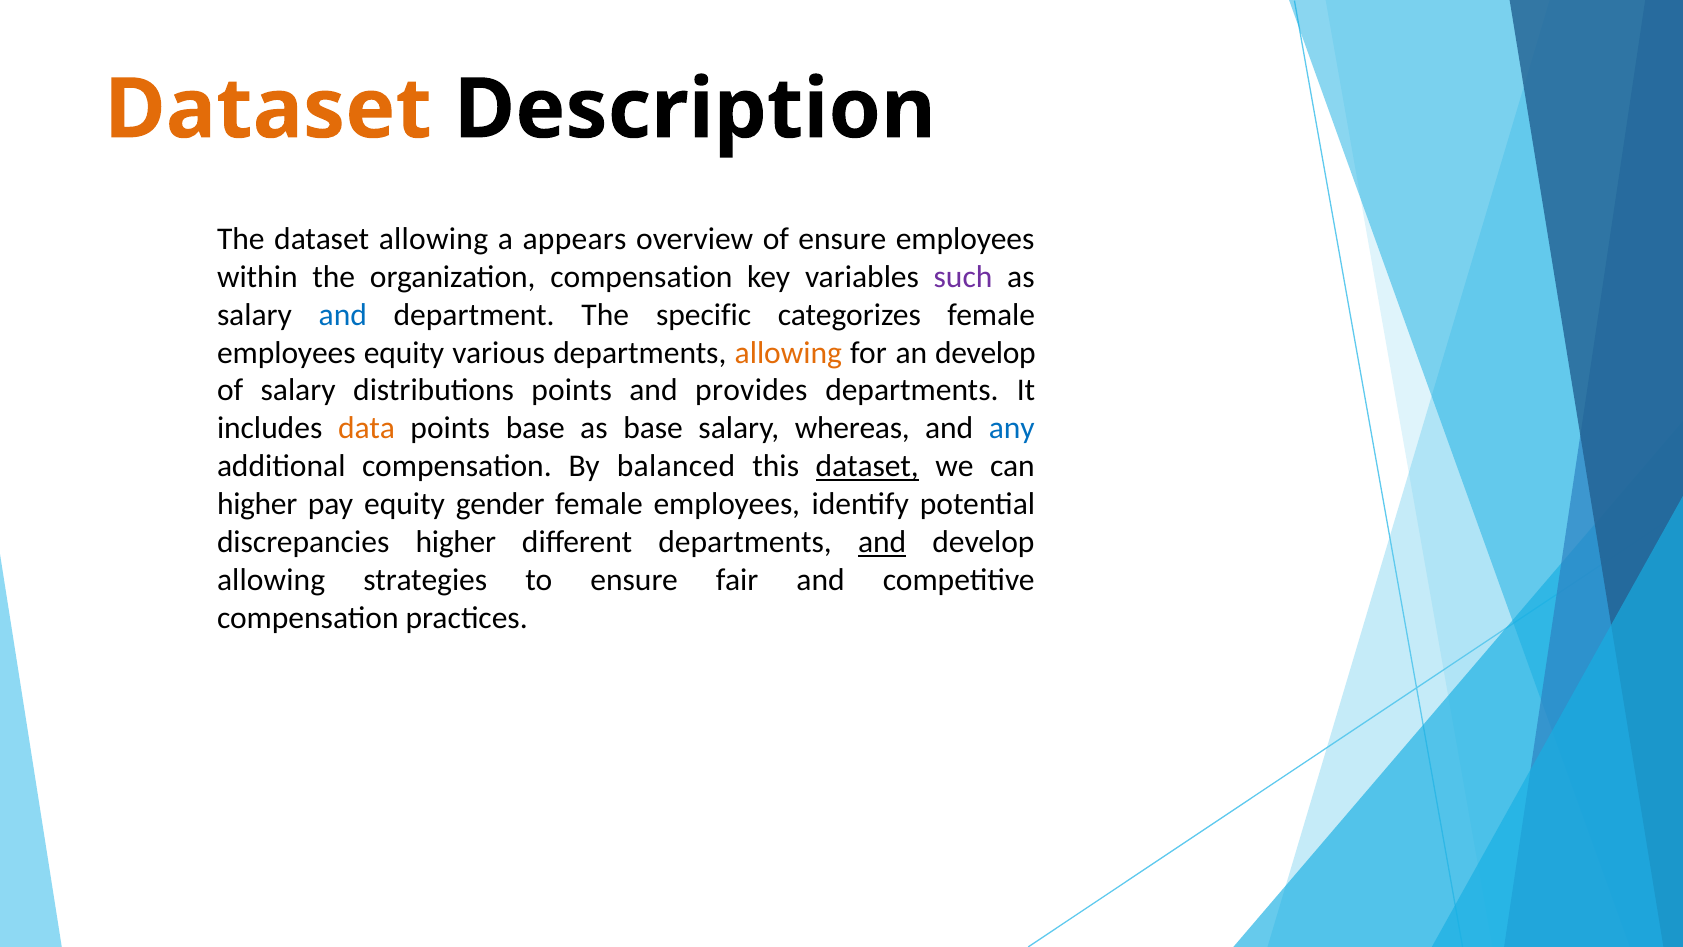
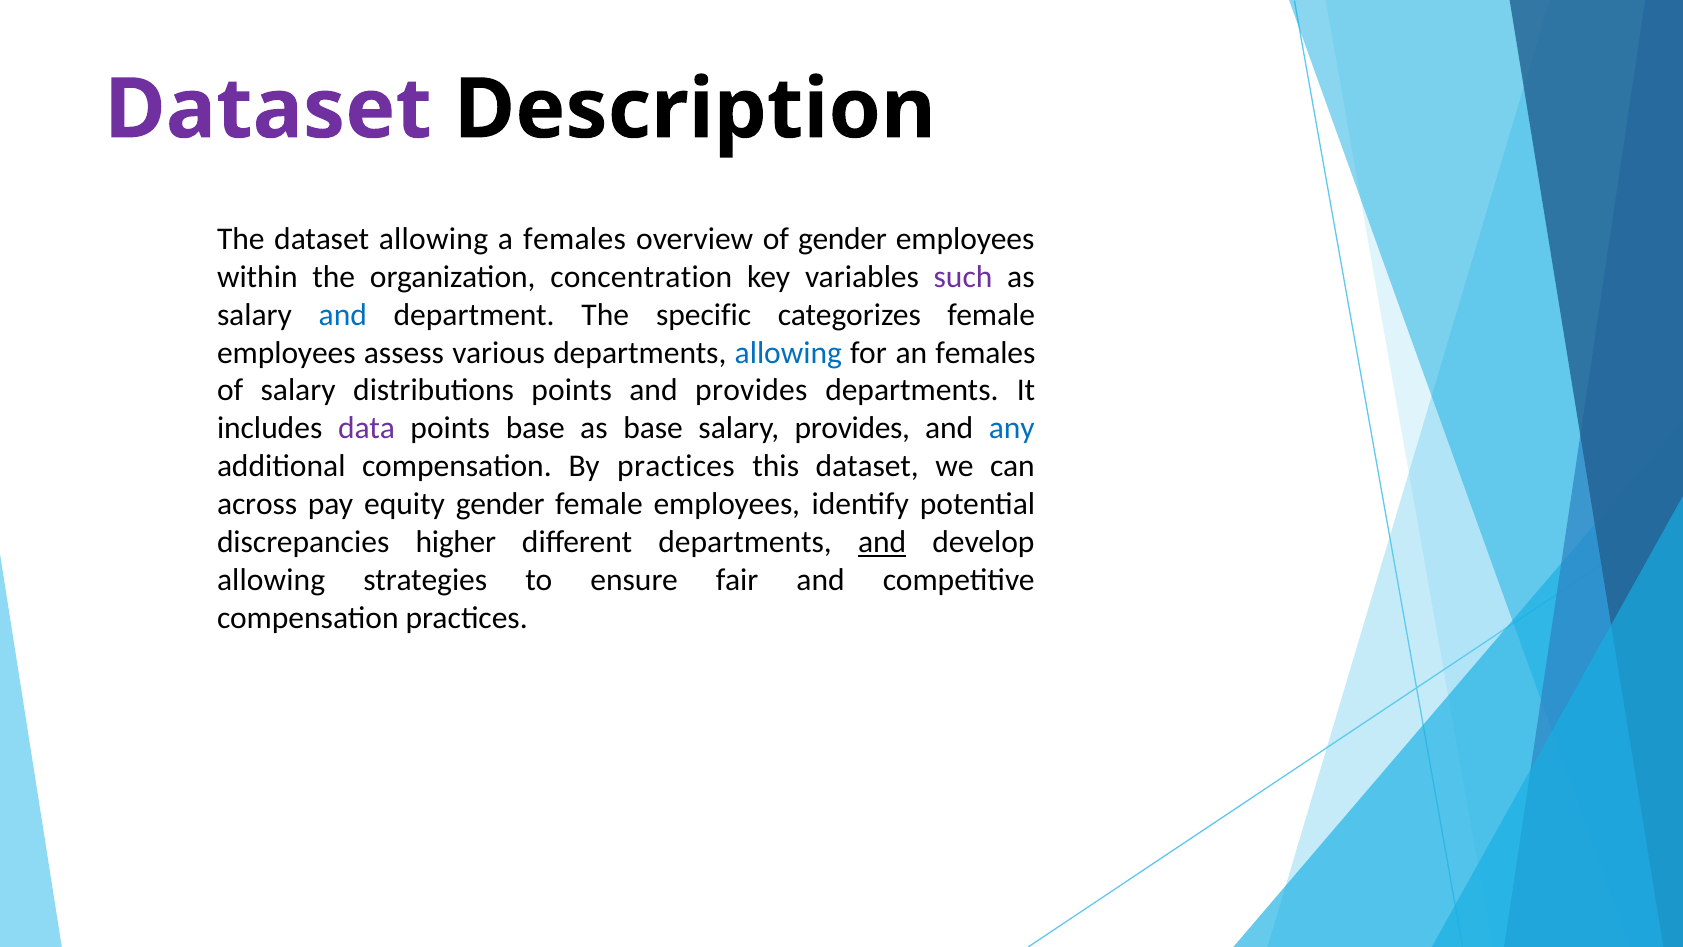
Dataset colour: orange -> purple (268, 110)
a appears: appears -> females (574, 239)
of ensure: ensure -> gender (842, 239)
organization compensation: compensation -> concentration (641, 277)
employees equity: equity -> assess (404, 353)
allowing colour: orange -> blue (788, 353)
an develop: develop -> females (985, 353)
data colour: orange -> purple (367, 428)
salary whereas: whereas -> provides (852, 428)
By balanced: balanced -> practices (676, 466)
dataset underline: present -> none (867, 466)
higher: higher -> across (257, 504)
